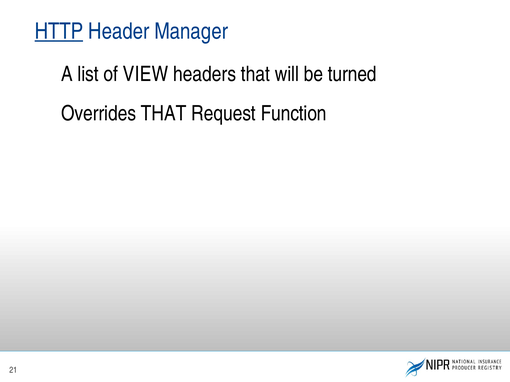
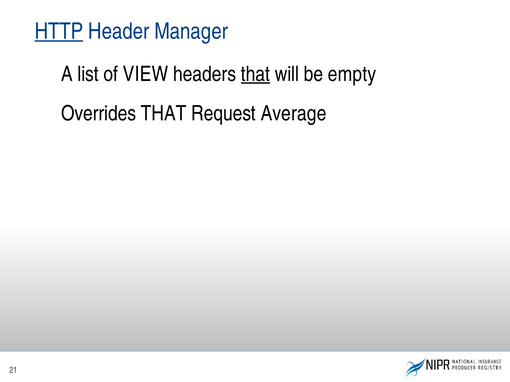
that underline: none -> present (255, 74)
turned: turned -> empty (352, 74)
Function: Function -> Average (294, 114)
